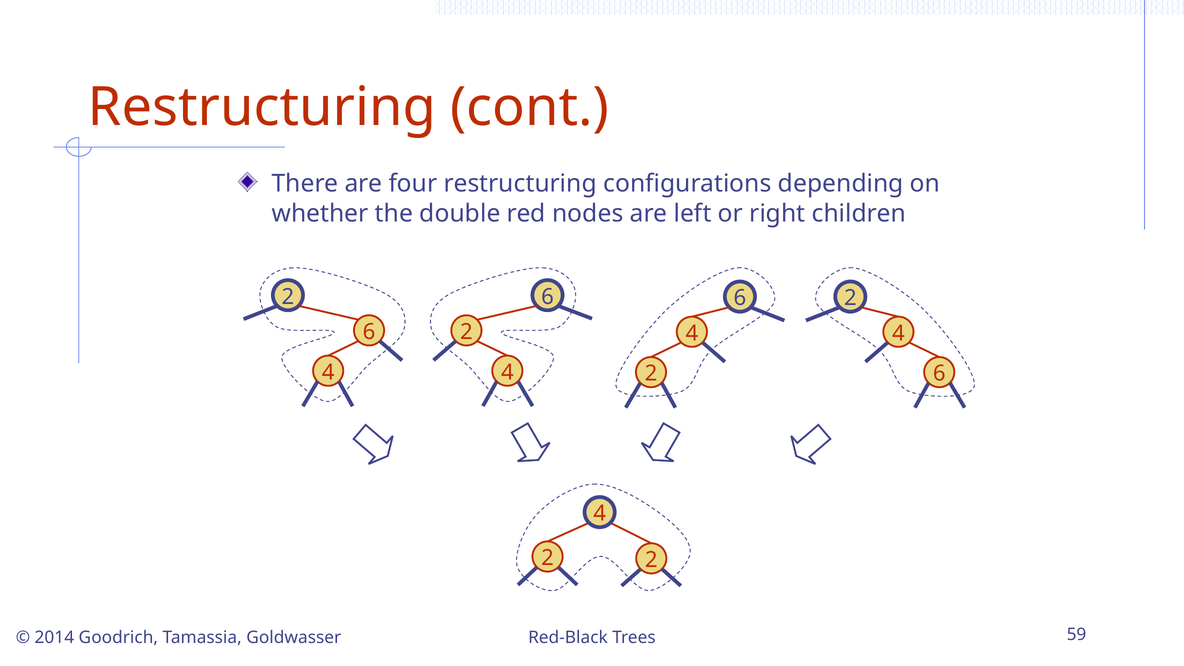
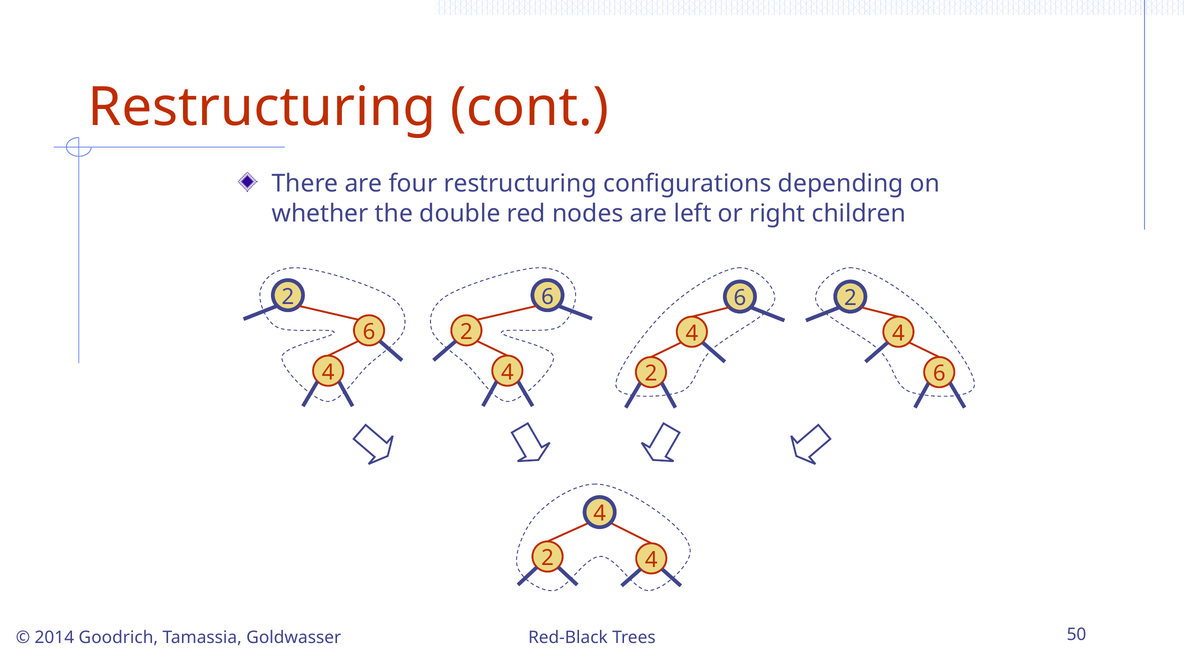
2: 2 -> 4 (651, 560)
59: 59 -> 50 (1076, 635)
